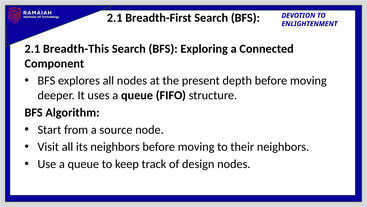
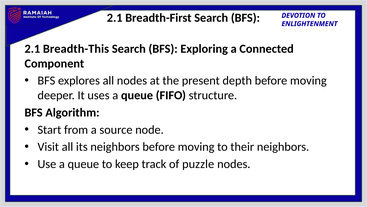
design: design -> puzzle (198, 164)
